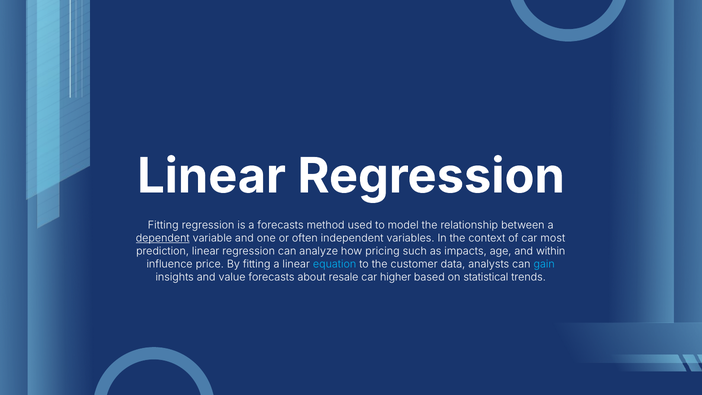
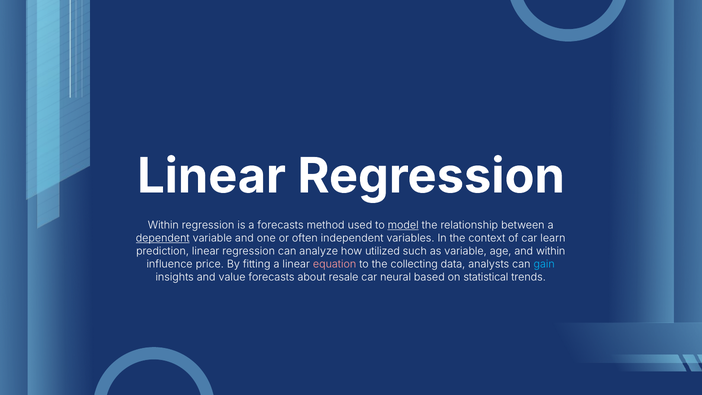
Fitting: Fitting -> Within (163, 225)
model underline: none -> present (403, 225)
most: most -> learn (553, 238)
pricing: pricing -> utilized (383, 251)
as impacts: impacts -> variable (466, 251)
equation colour: light blue -> pink (335, 264)
customer: customer -> collecting (414, 264)
higher: higher -> neural (396, 277)
